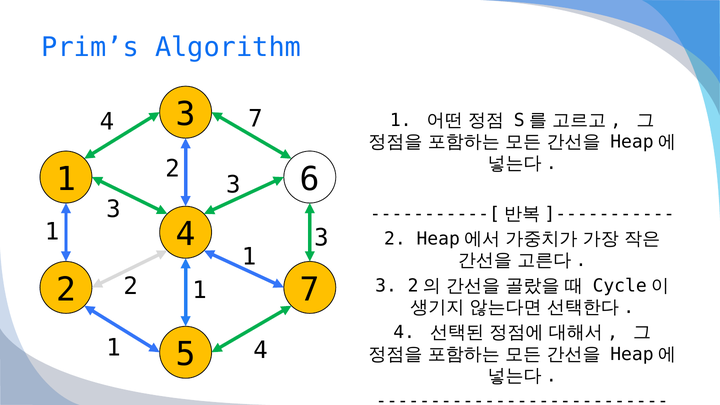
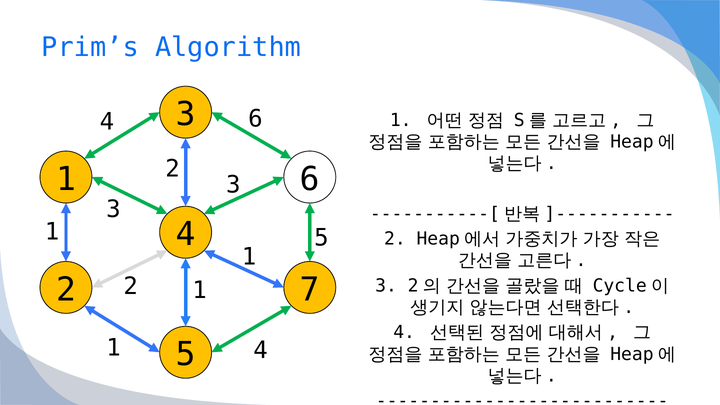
4 7: 7 -> 6 (255, 119)
1 3: 3 -> 5 (321, 238)
